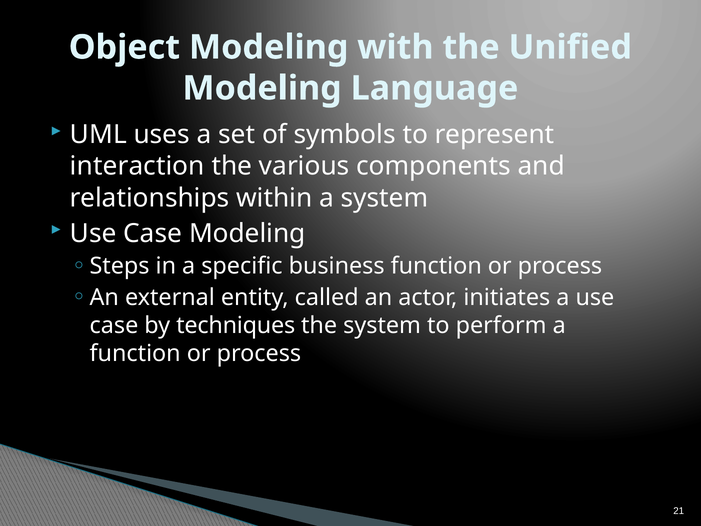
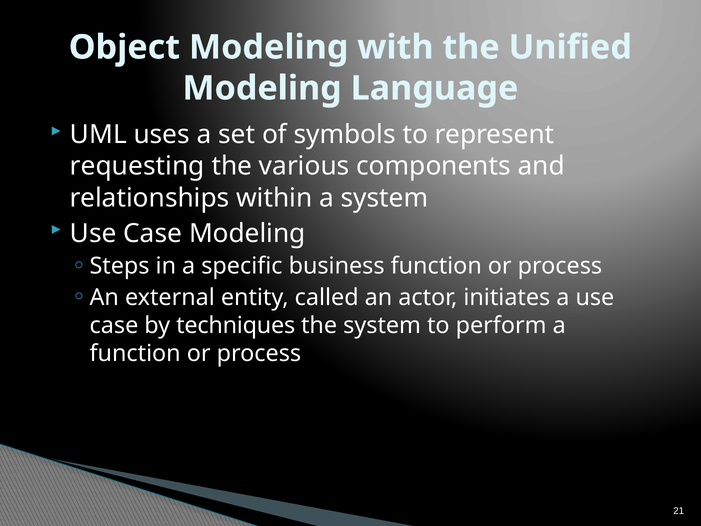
interaction: interaction -> requesting (137, 166)
